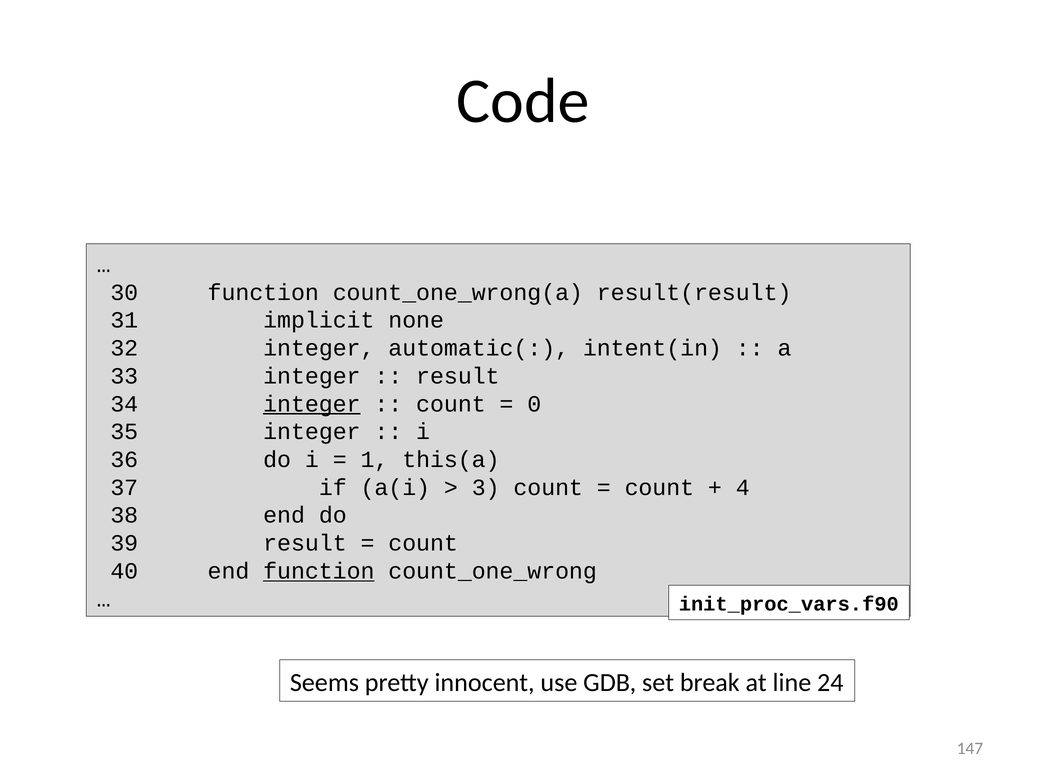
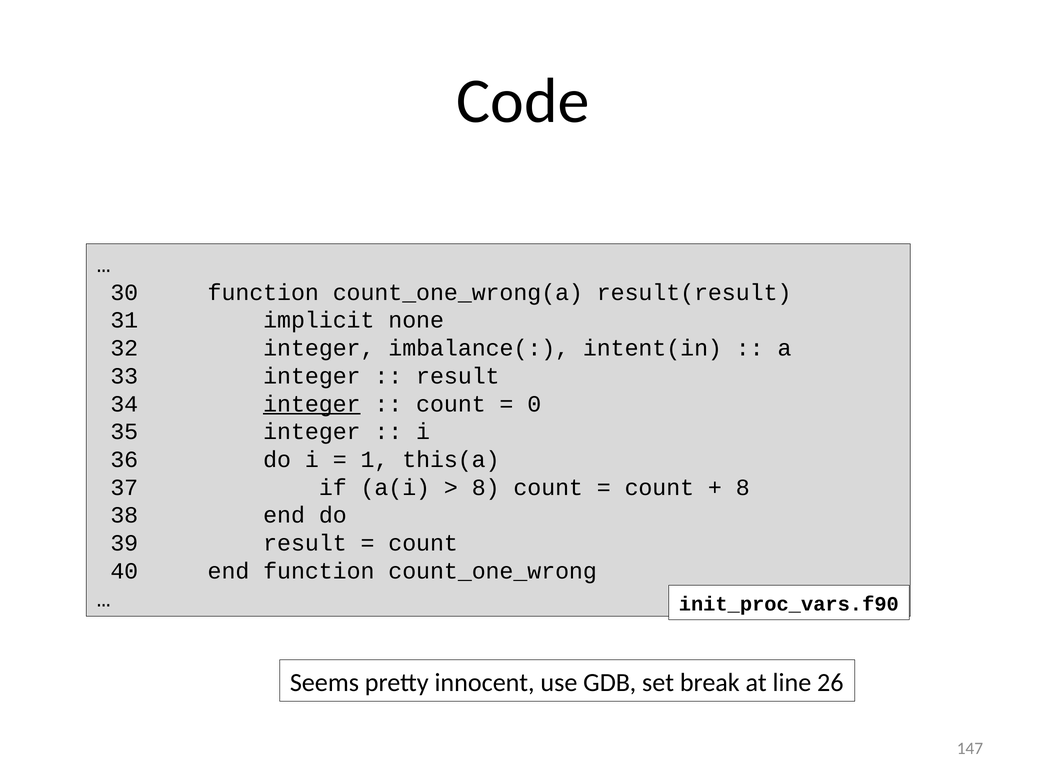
automatic(: automatic( -> imbalance( (479, 348)
3: 3 -> 8 (486, 488)
4: 4 -> 8 (743, 488)
function underline: present -> none (319, 571)
24: 24 -> 26 (830, 683)
